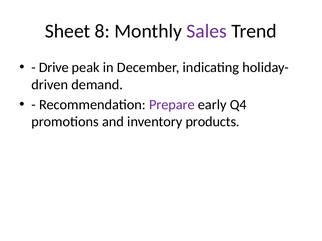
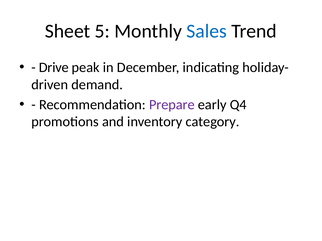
8: 8 -> 5 (102, 31)
Sales colour: purple -> blue (207, 31)
products: products -> category (213, 122)
